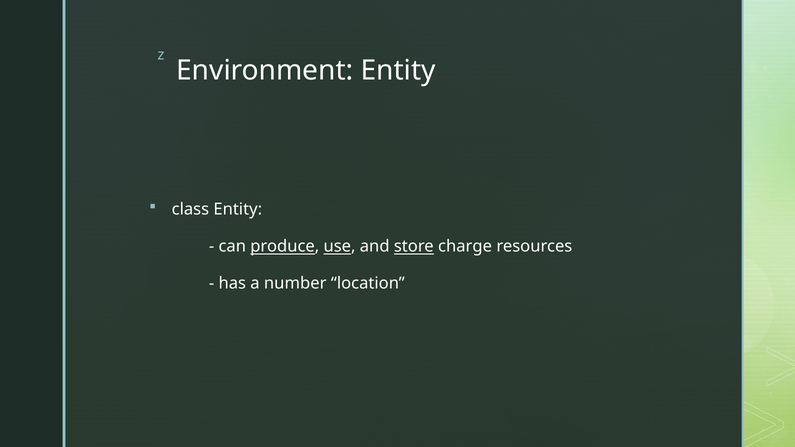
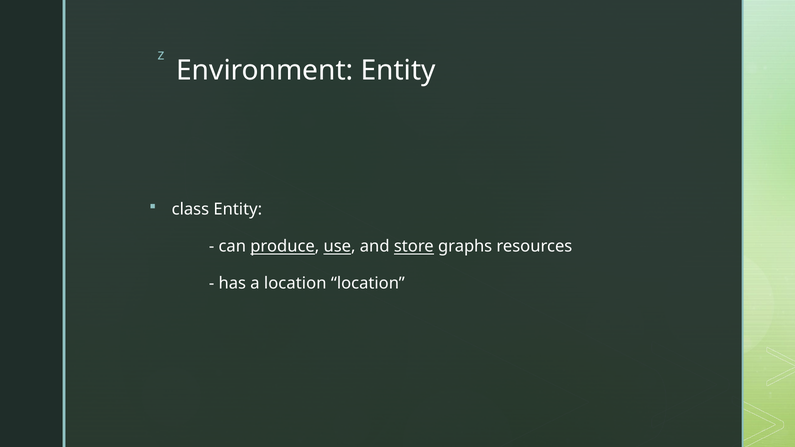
charge: charge -> graphs (465, 246)
a number: number -> location (295, 284)
